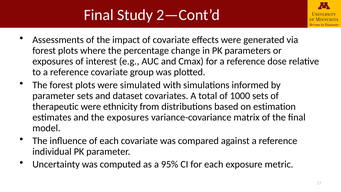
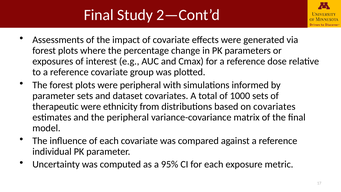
were simulated: simulated -> peripheral (140, 85)
on estimation: estimation -> covariates (274, 106)
the exposures: exposures -> peripheral (128, 117)
